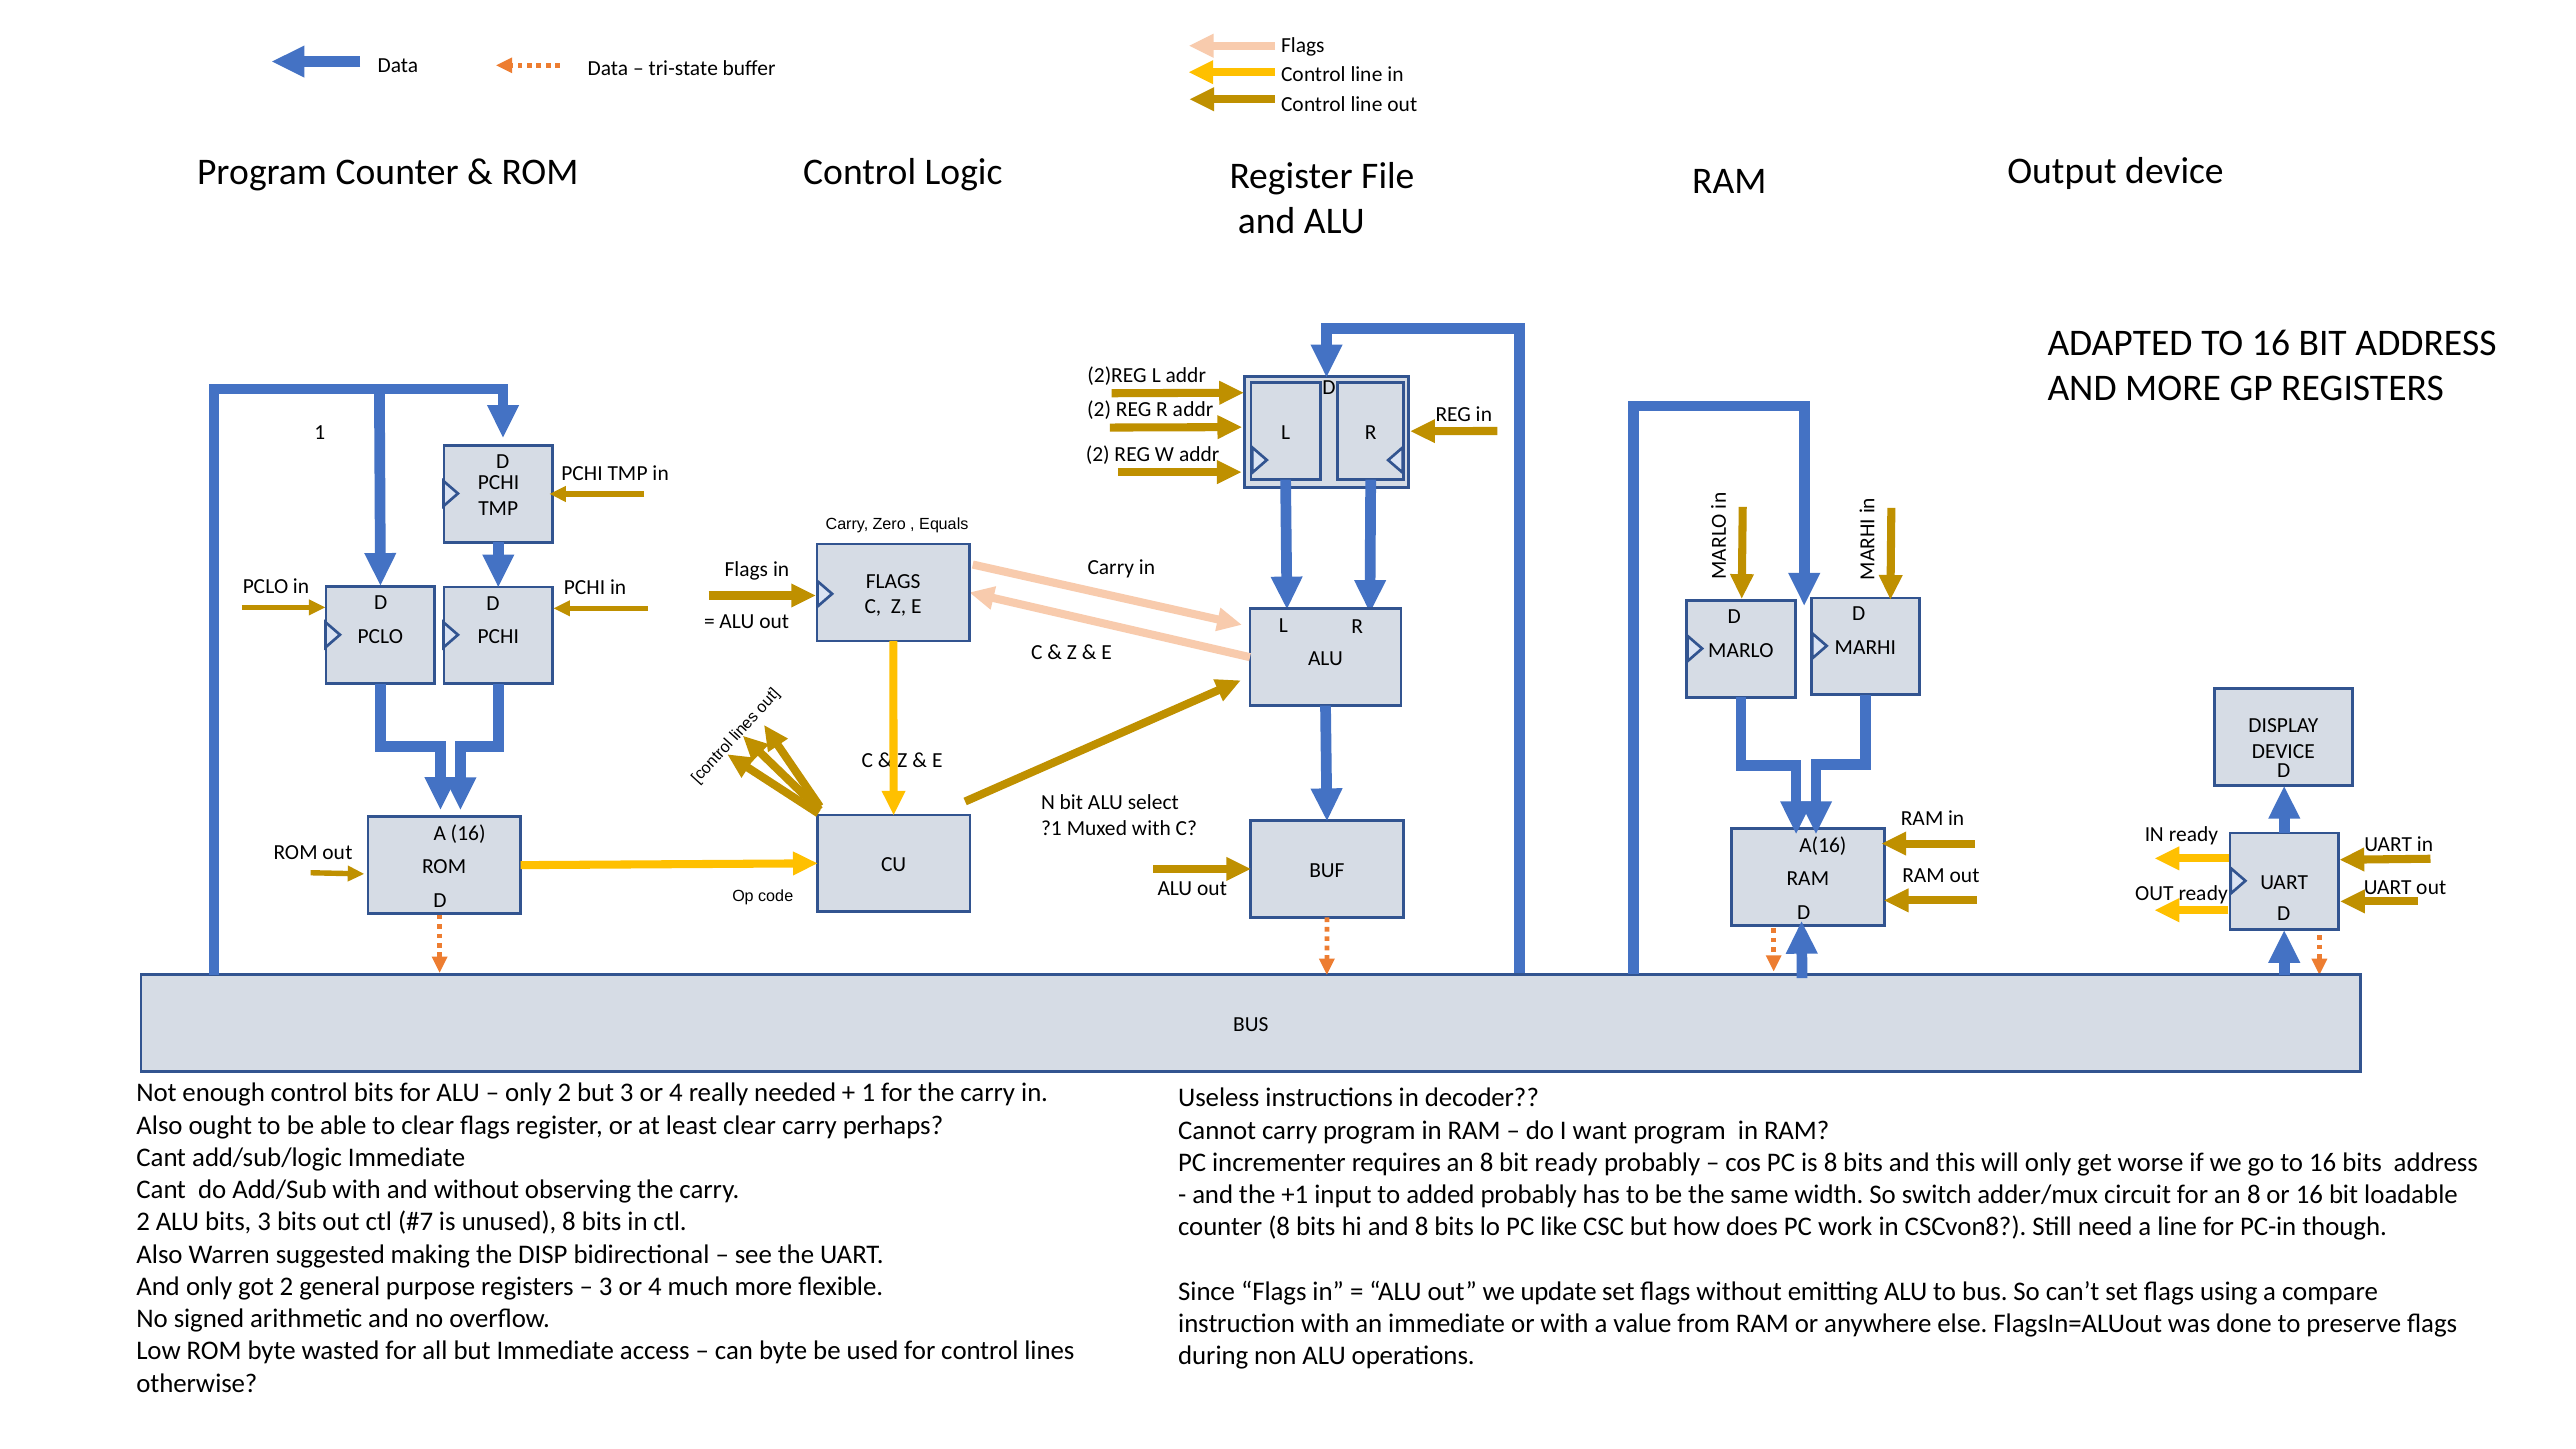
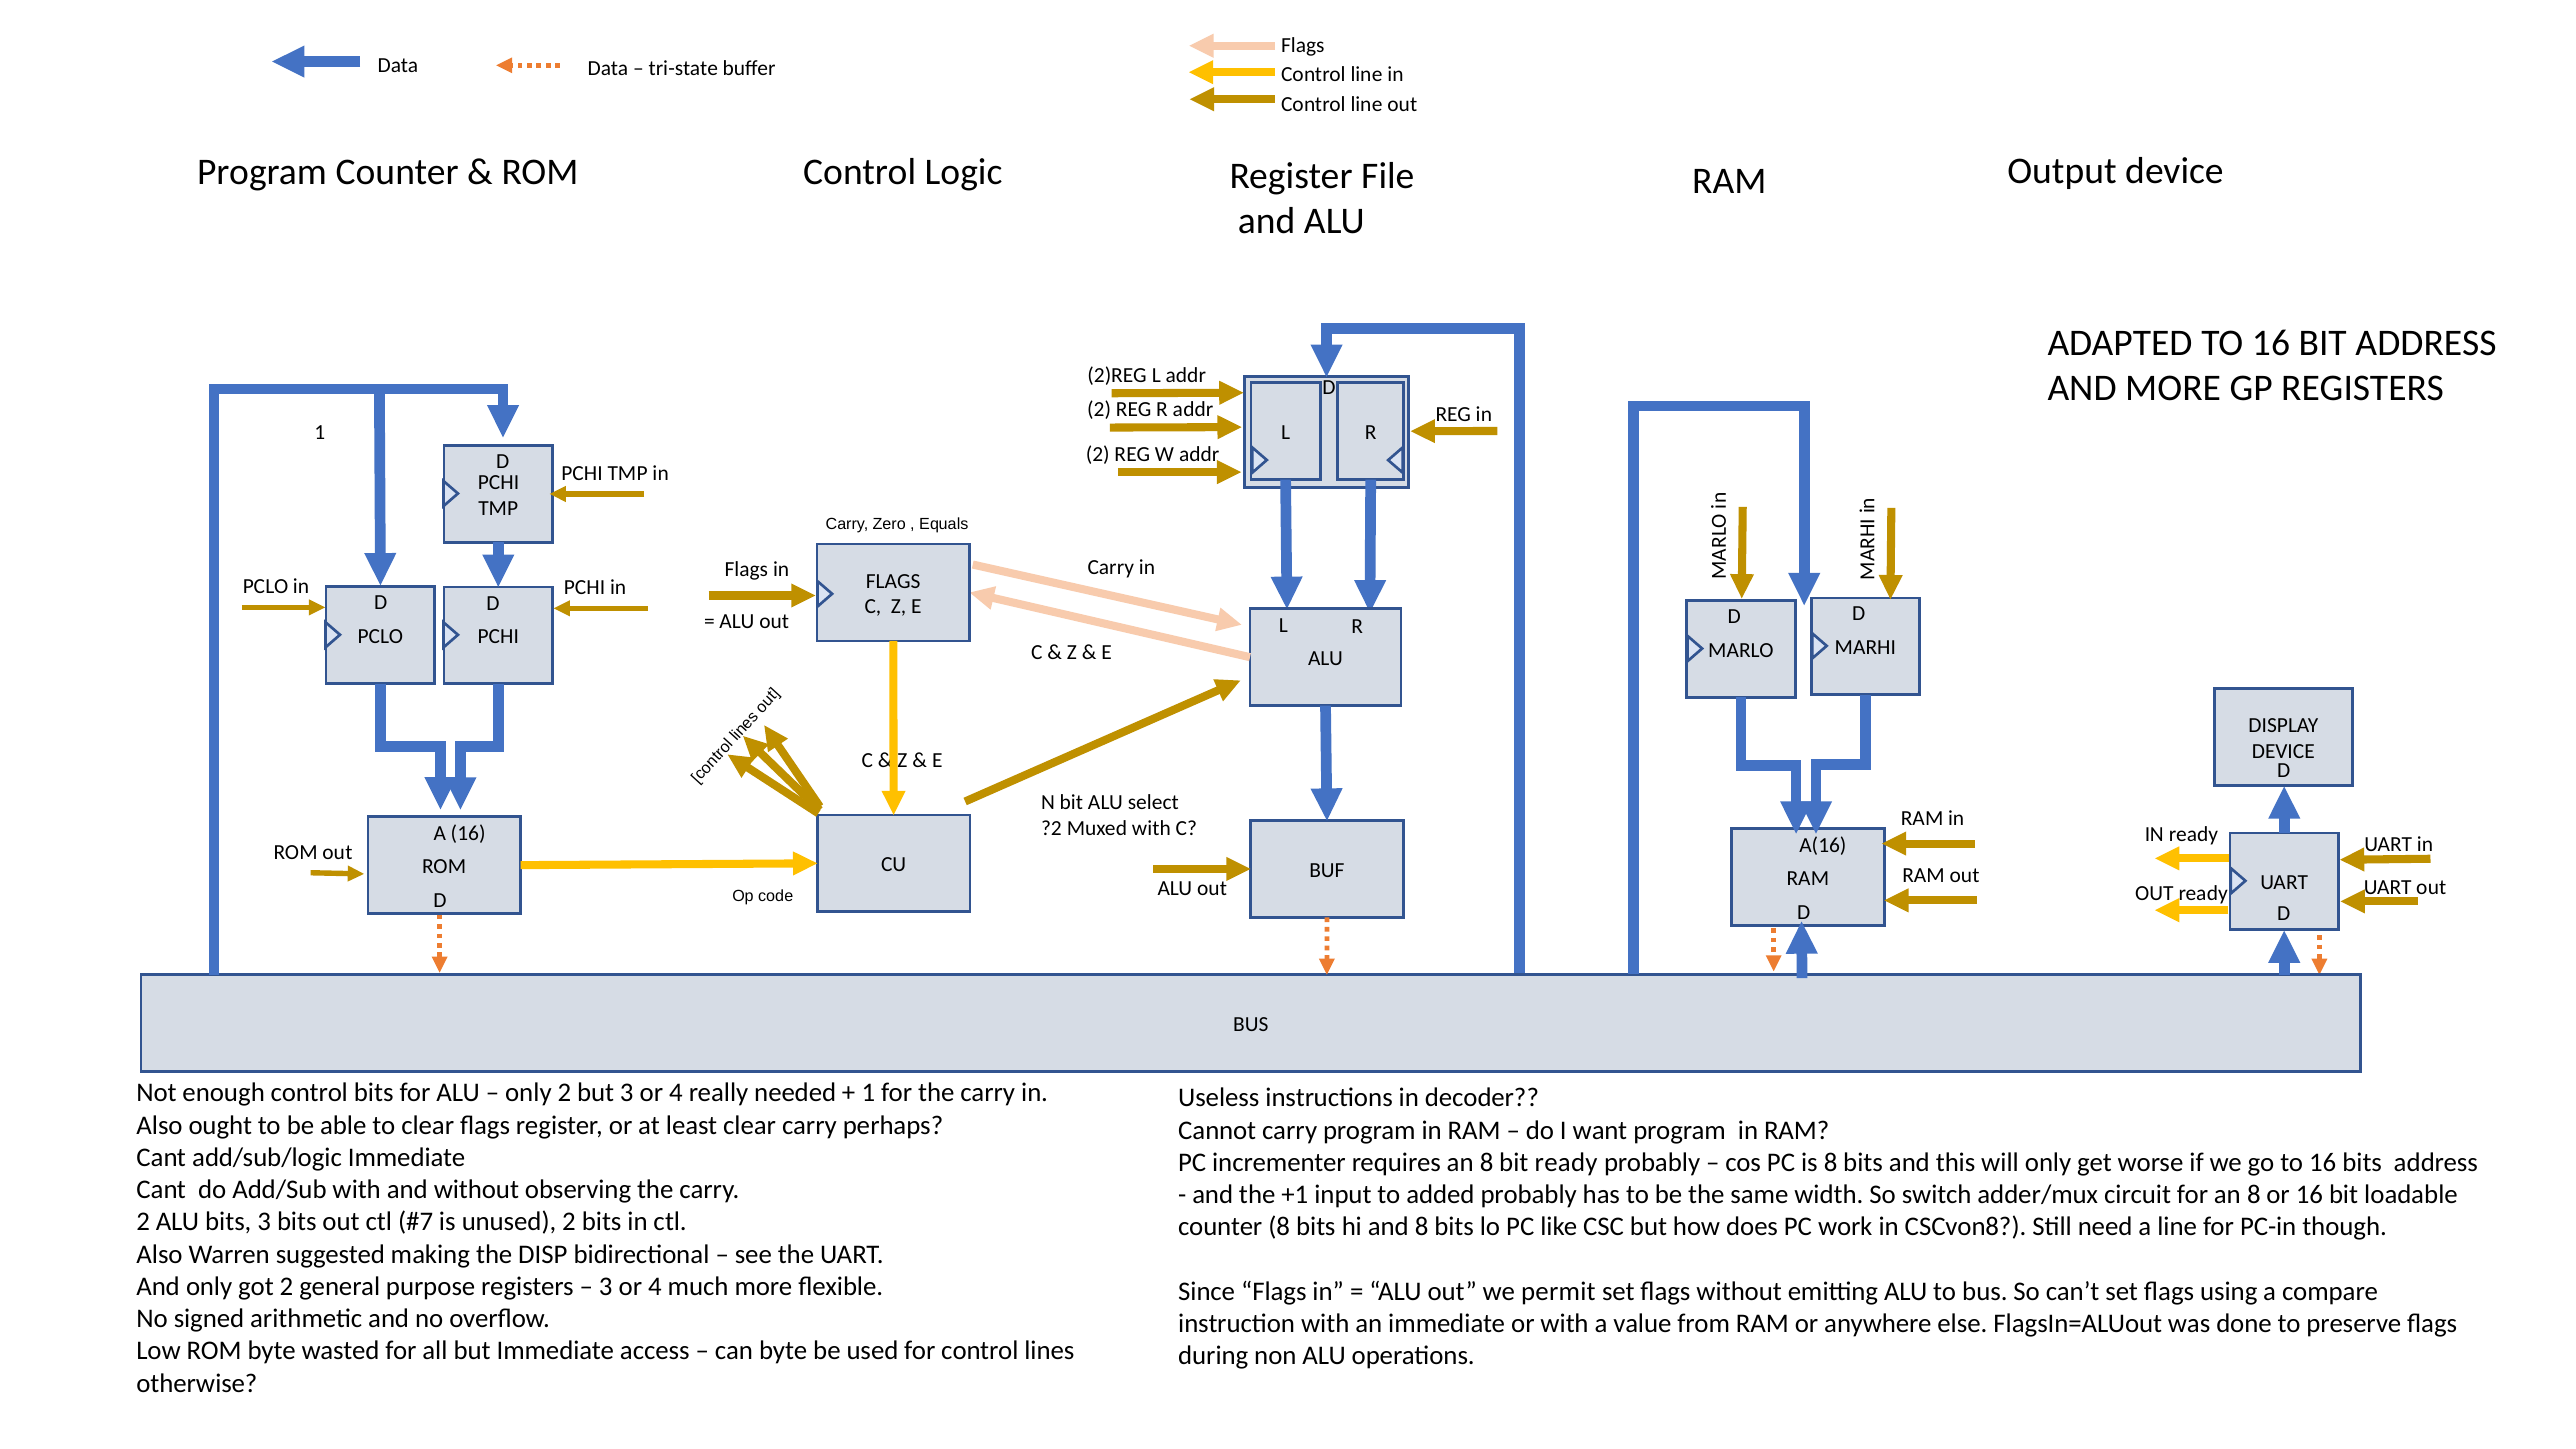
?1: ?1 -> ?2 (1051, 828)
unused 8: 8 -> 2 (569, 1222)
update: update -> permit (1558, 1291)
